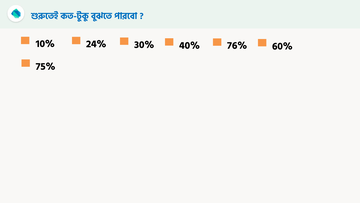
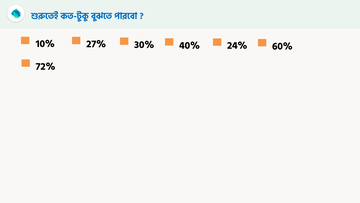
24%: 24% -> 27% (96, 44)
76%: 76% -> 24% (237, 46)
75%: 75% -> 72% (46, 66)
